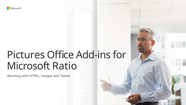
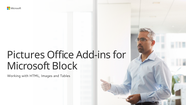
Ratio: Ratio -> Block (65, 66)
